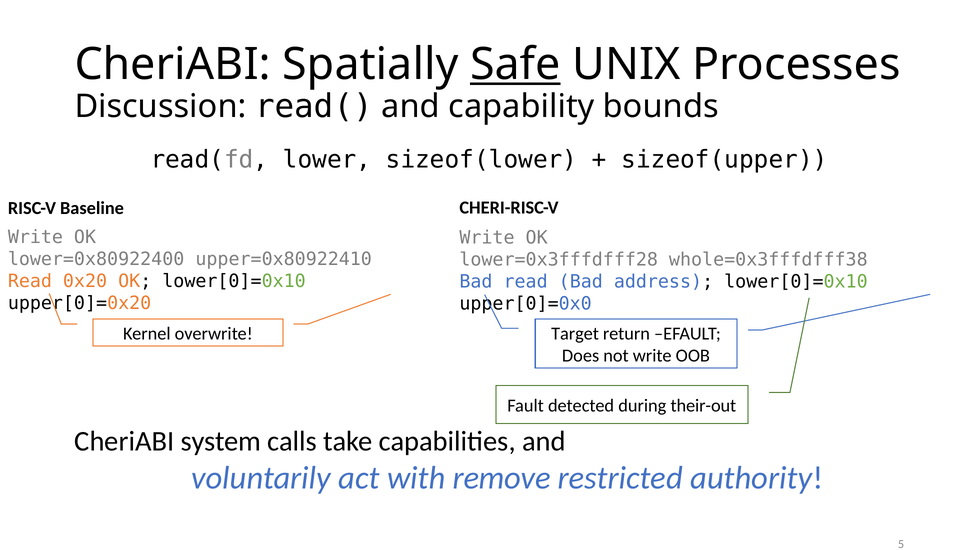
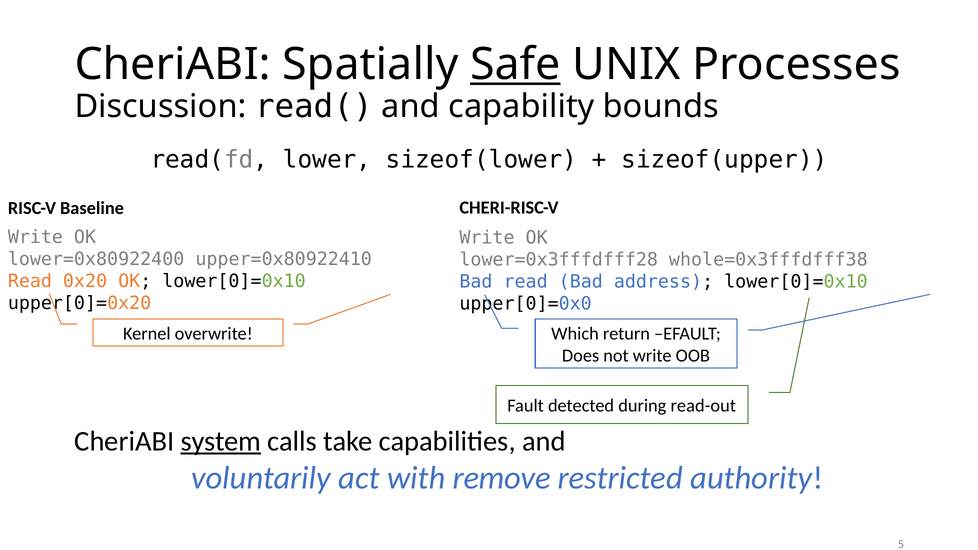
Target: Target -> Which (575, 334)
their-out: their-out -> read-out (703, 406)
system underline: none -> present (221, 441)
